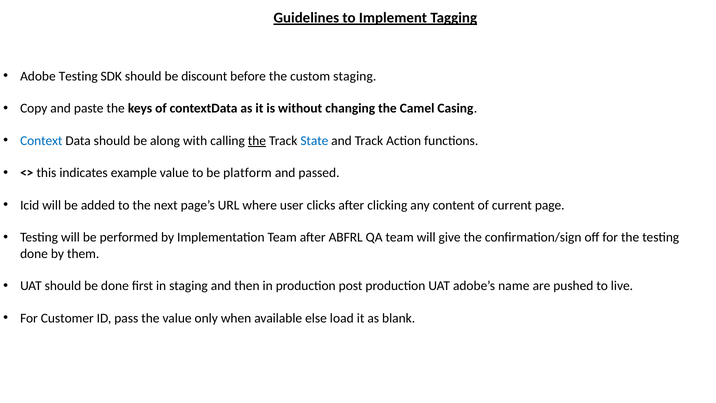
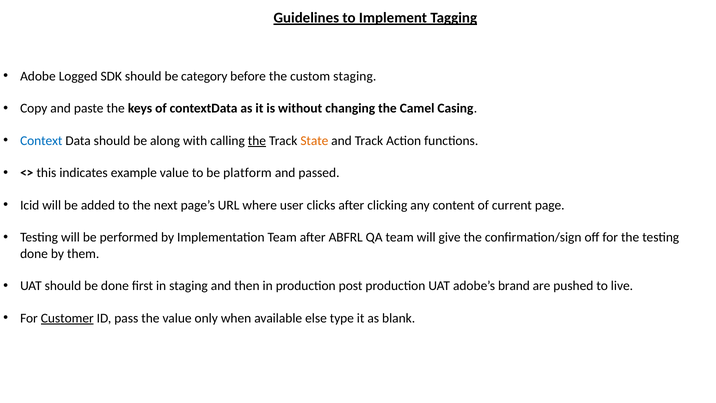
Adobe Testing: Testing -> Logged (78, 76)
discount: discount -> category (204, 76)
State colour: blue -> orange (314, 141)
name: name -> brand (514, 286)
Customer underline: none -> present (67, 318)
load: load -> type (342, 318)
